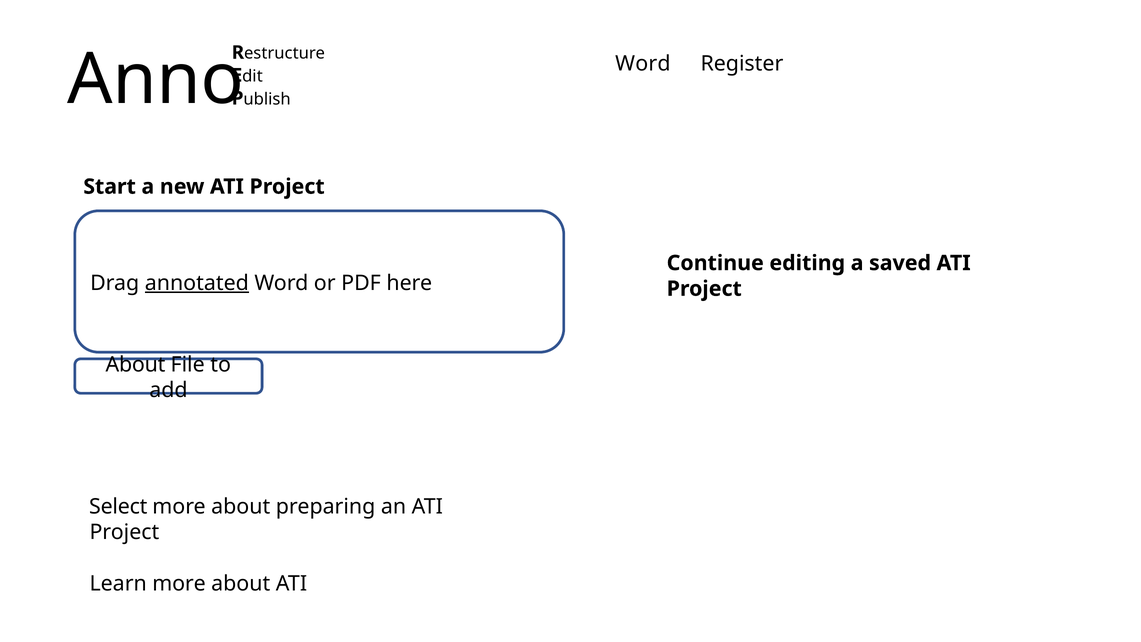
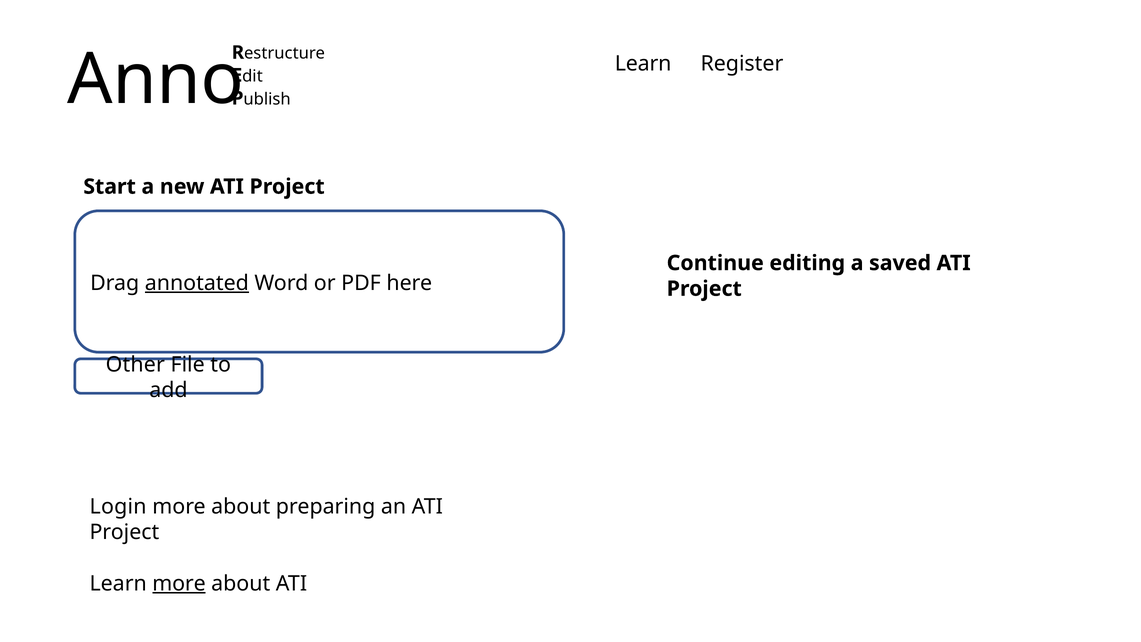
Word: Word -> Learn (643, 64)
About: About -> Other (135, 365)
Select: Select -> Login (118, 506)
more underline: none -> present (179, 583)
